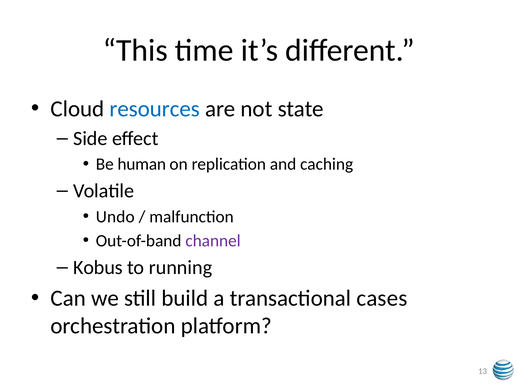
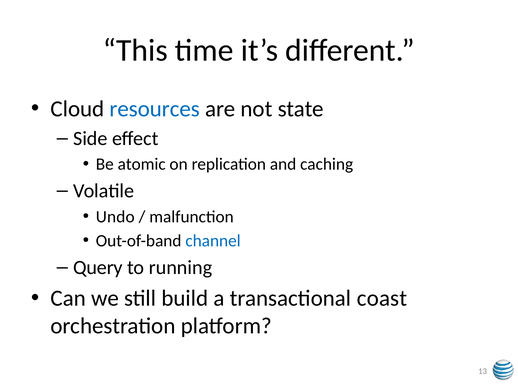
human: human -> atomic (142, 164)
channel colour: purple -> blue (213, 241)
Kobus: Kobus -> Query (98, 267)
cases: cases -> coast (382, 298)
